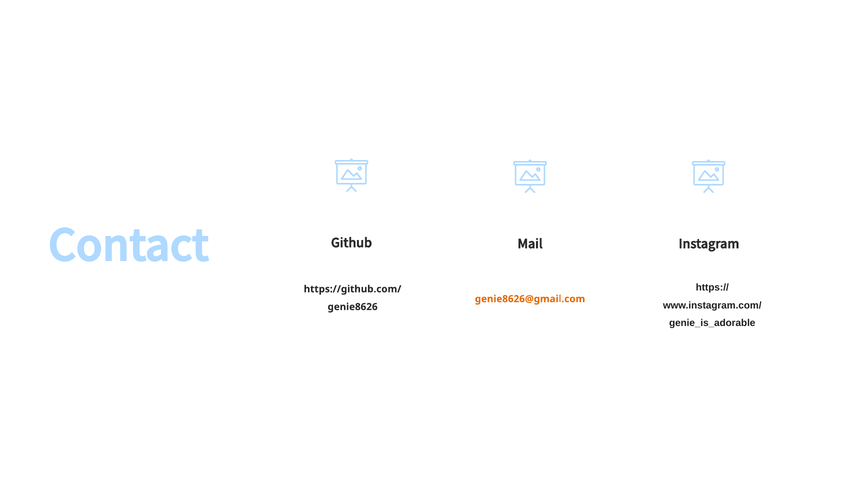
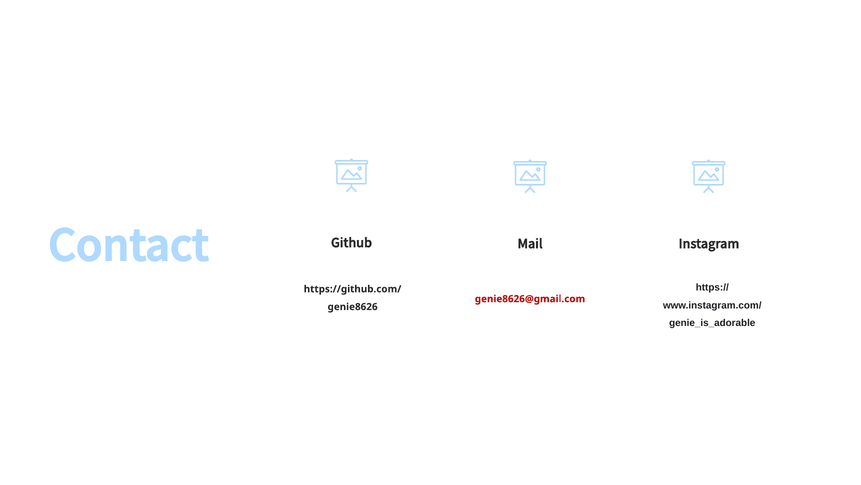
genie8626@gmail.com colour: orange -> red (530, 299)
